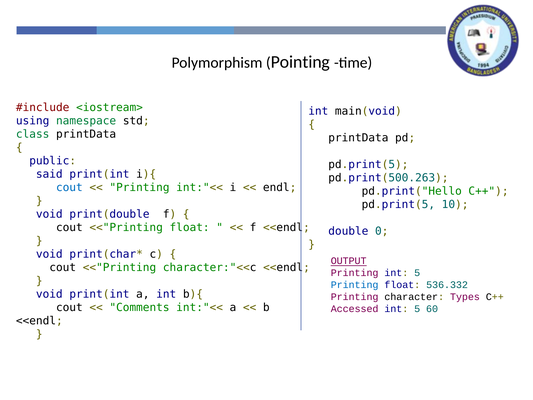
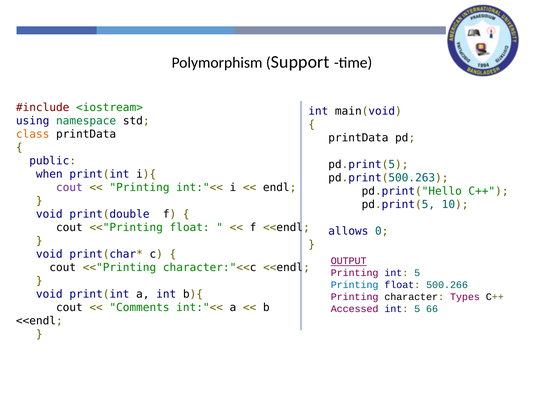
Pointing: Pointing -> Support (300, 62)
class colour: green -> orange (33, 134)
said: said -> when (49, 174)
cout colour: blue -> purple (69, 188)
double: double -> allows (348, 231)
536.332: 536.332 -> 500.266 (447, 285)
60: 60 -> 66 (432, 309)
